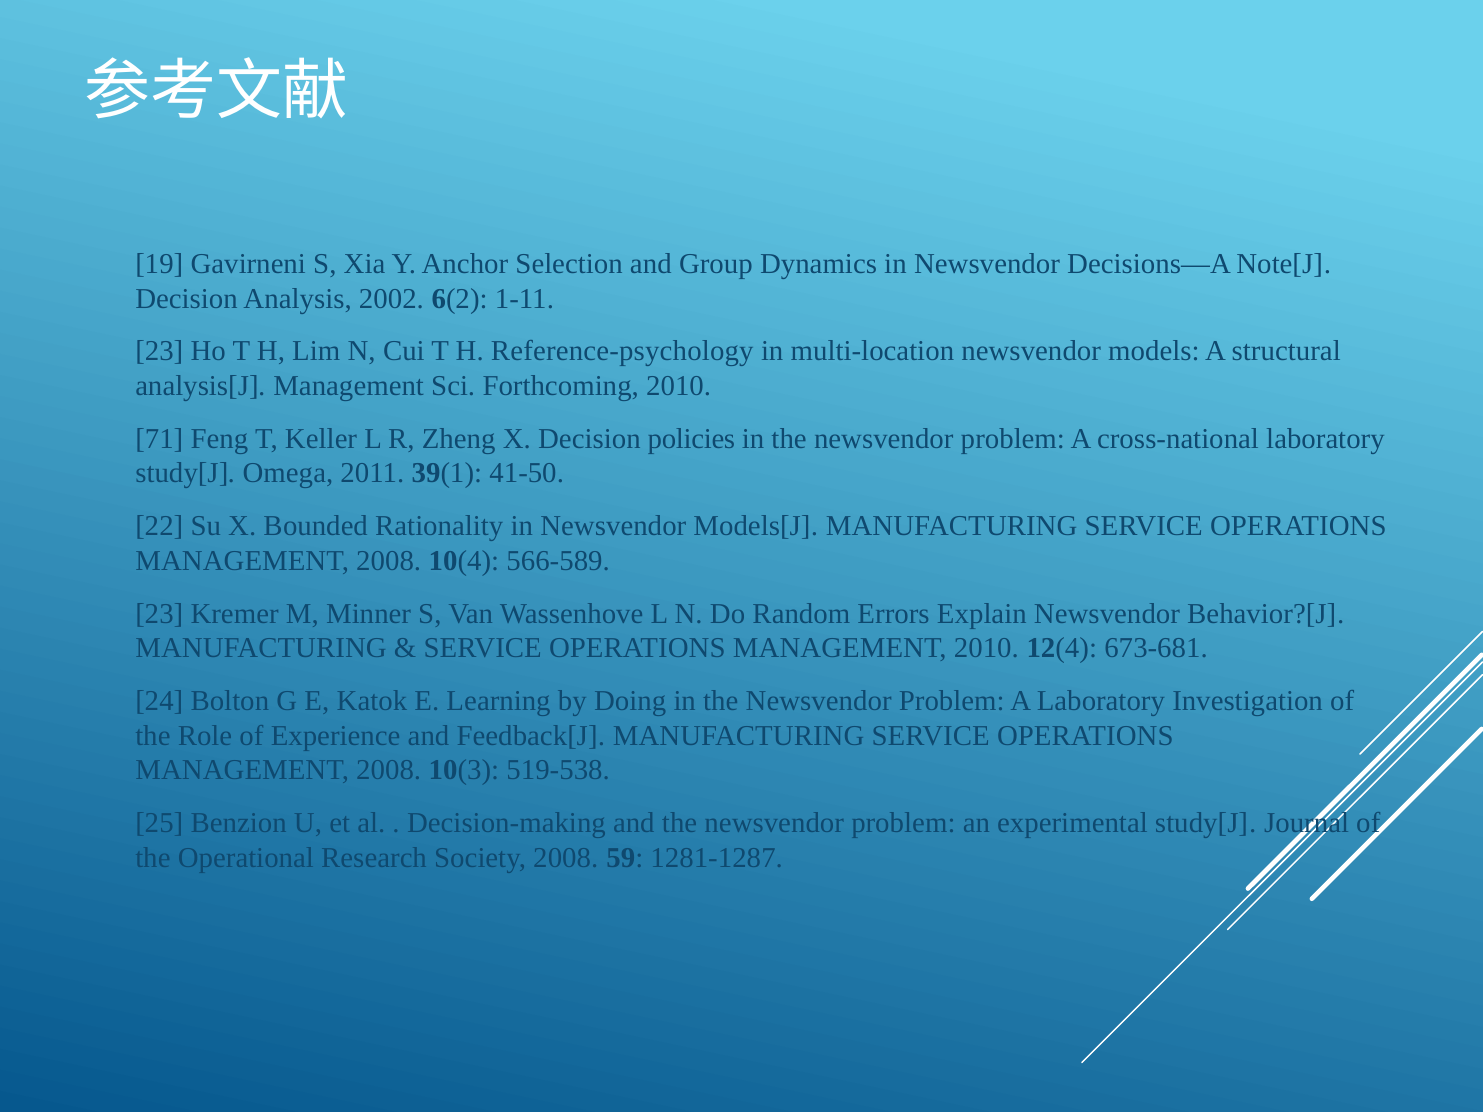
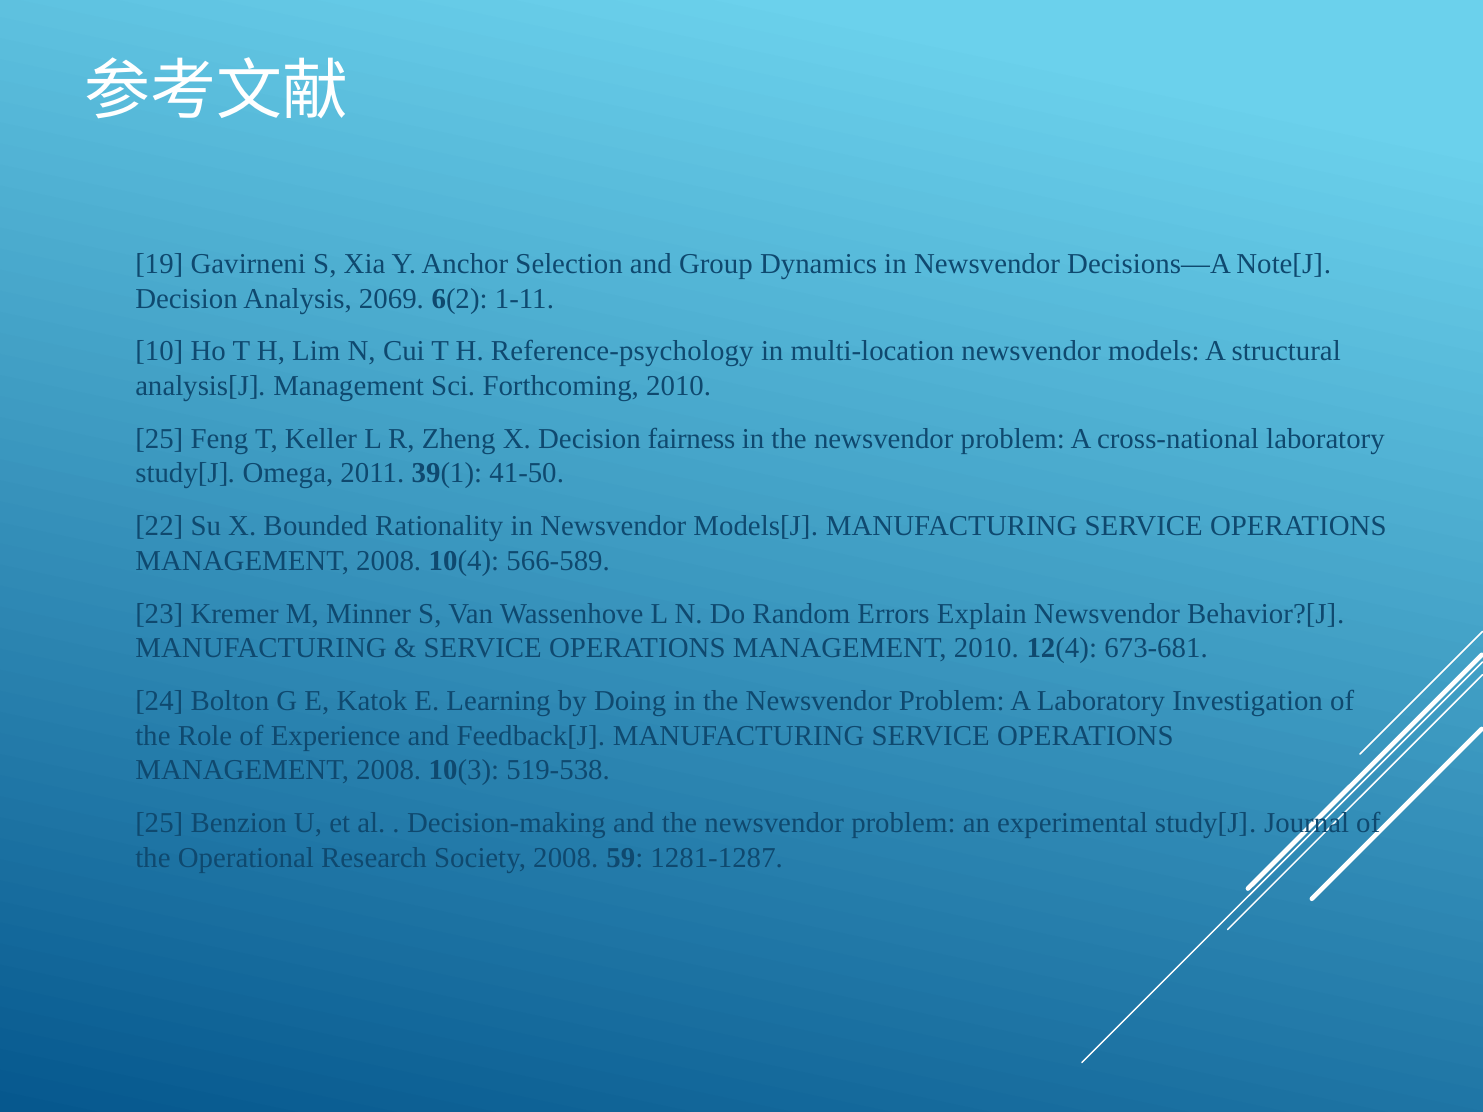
2002: 2002 -> 2069 (391, 299)
23: 23 -> 10 (159, 351)
71: 71 -> 25 (159, 439)
policies: policies -> fairness (691, 439)
